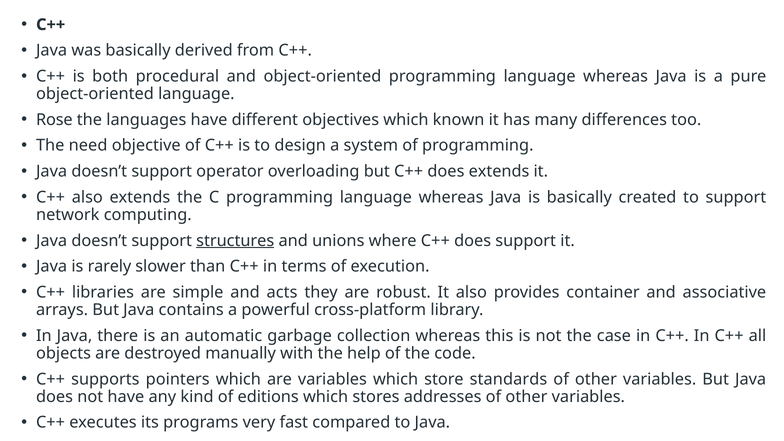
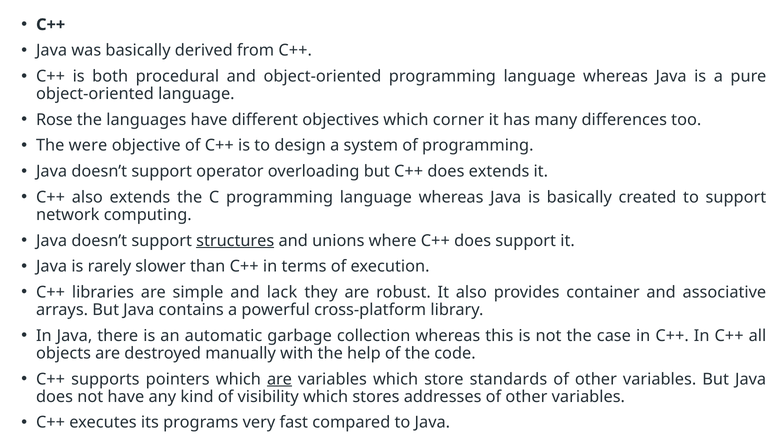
known: known -> corner (458, 120)
need: need -> were (88, 146)
acts: acts -> lack (282, 292)
are underline: none -> present (279, 379)
editions: editions -> visibility (268, 397)
